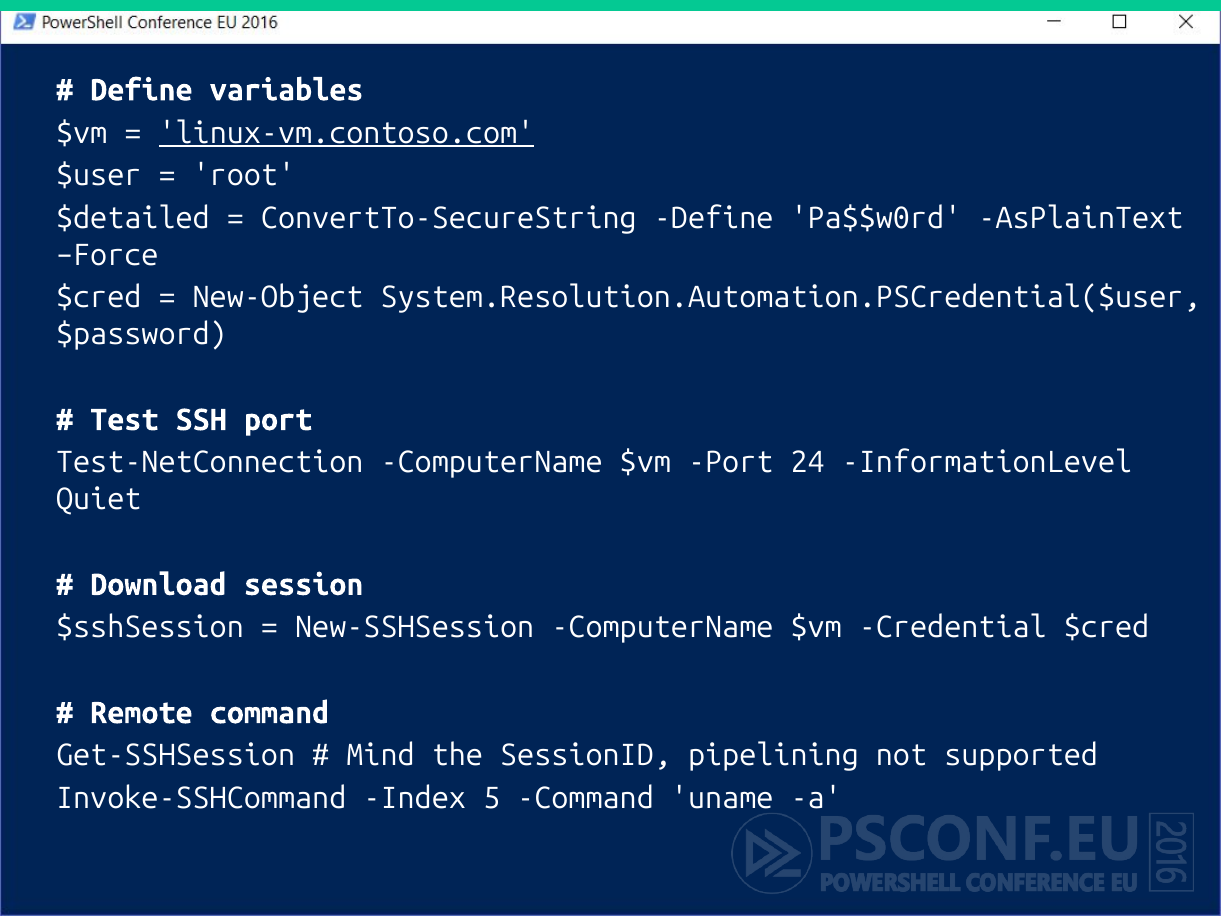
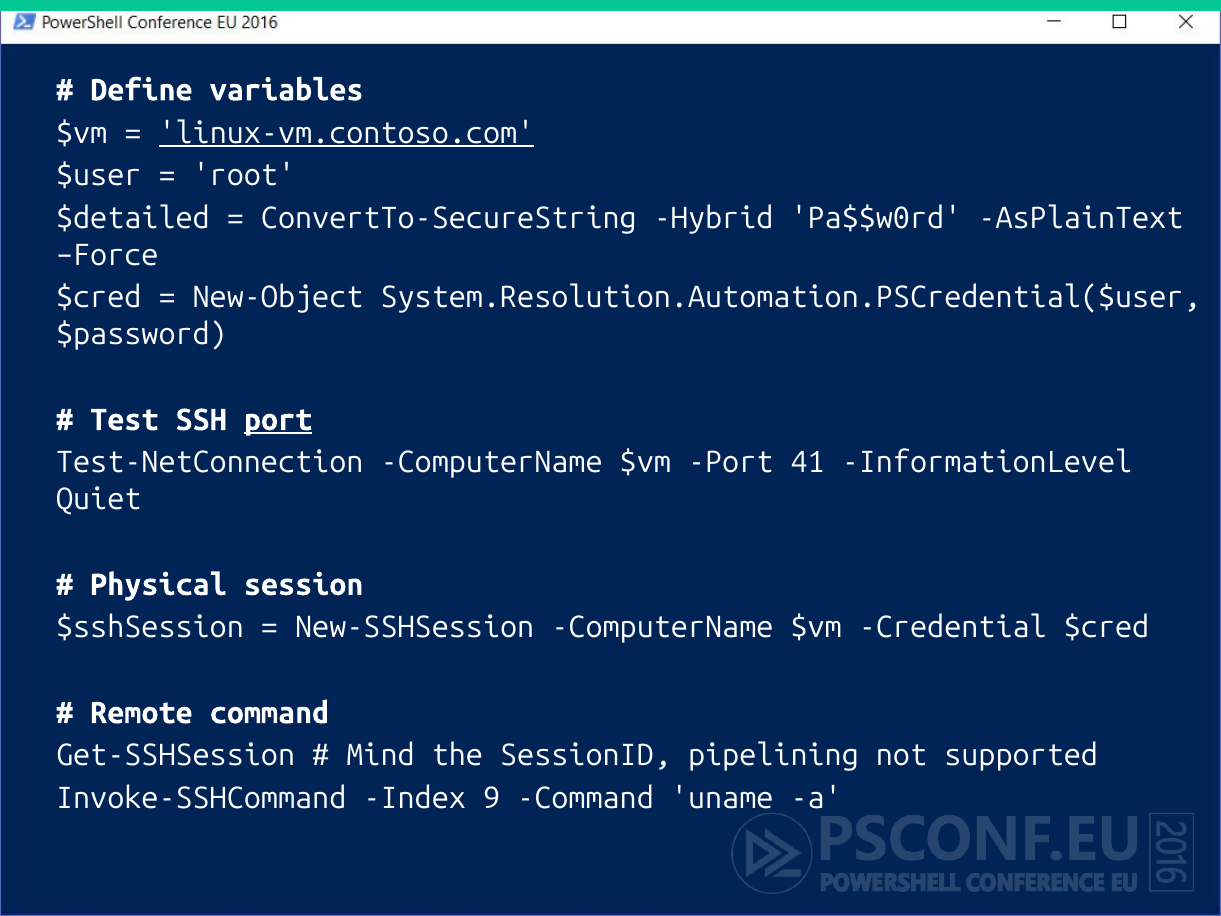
ConvertTo-SecureString Define: Define -> Hybrid (714, 218)
port underline: none -> present (278, 420)
24: 24 -> 41 (808, 463)
Download: Download -> Physical (158, 585)
5: 5 -> 9 (492, 798)
